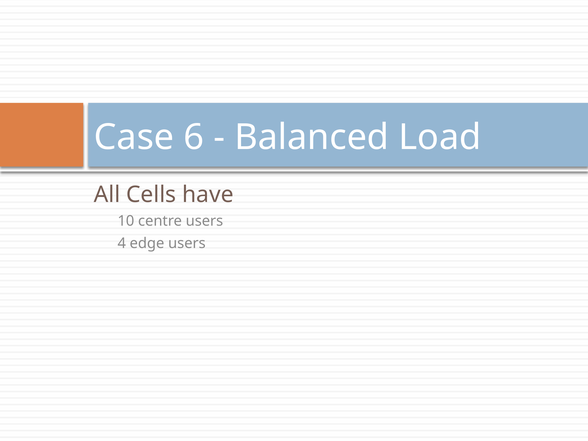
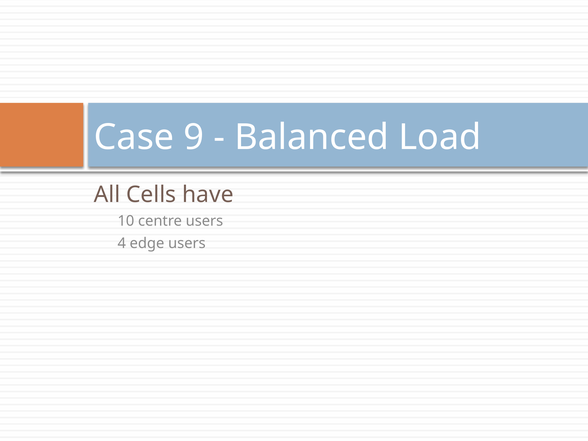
6: 6 -> 9 (194, 137)
